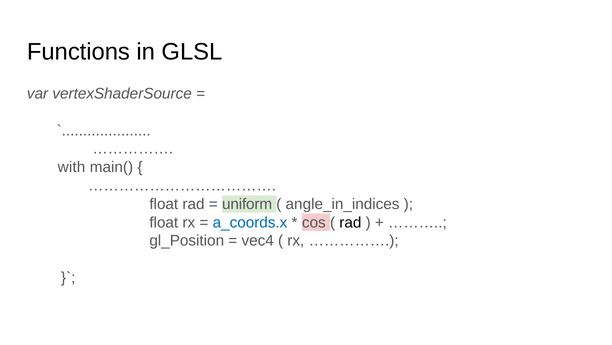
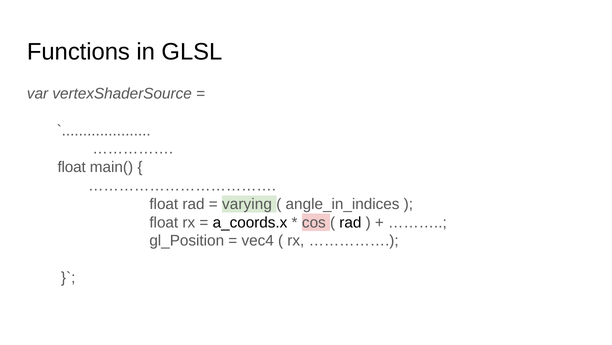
with: with -> float (72, 167)
uniform: uniform -> varying (247, 204)
a_coords.x colour: blue -> black (250, 222)
